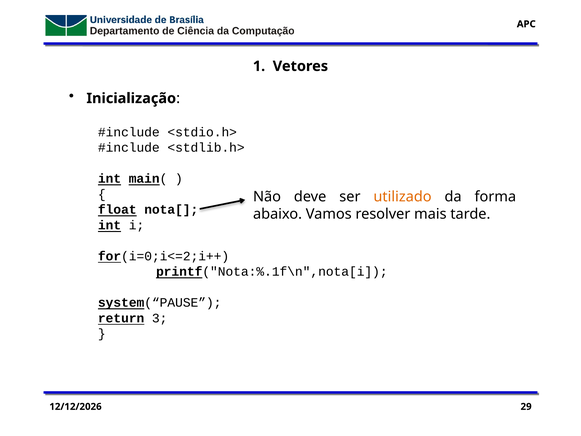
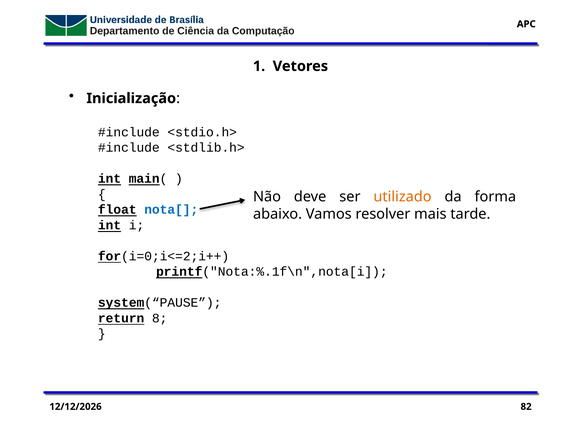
nota[ colour: black -> blue (171, 210)
3: 3 -> 8 (160, 318)
29: 29 -> 82 (526, 406)
